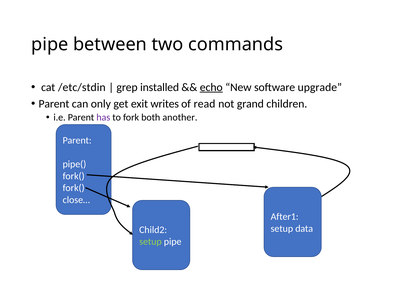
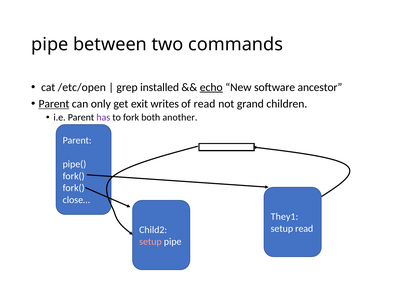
/etc/stdin: /etc/stdin -> /etc/open (82, 87)
upgrade: upgrade -> ancestor (320, 87)
Parent underline: none -> present (54, 104)
After1: After1 -> They1 (285, 217)
setup data: data -> read (304, 229)
setup colour: light green -> pink (150, 242)
